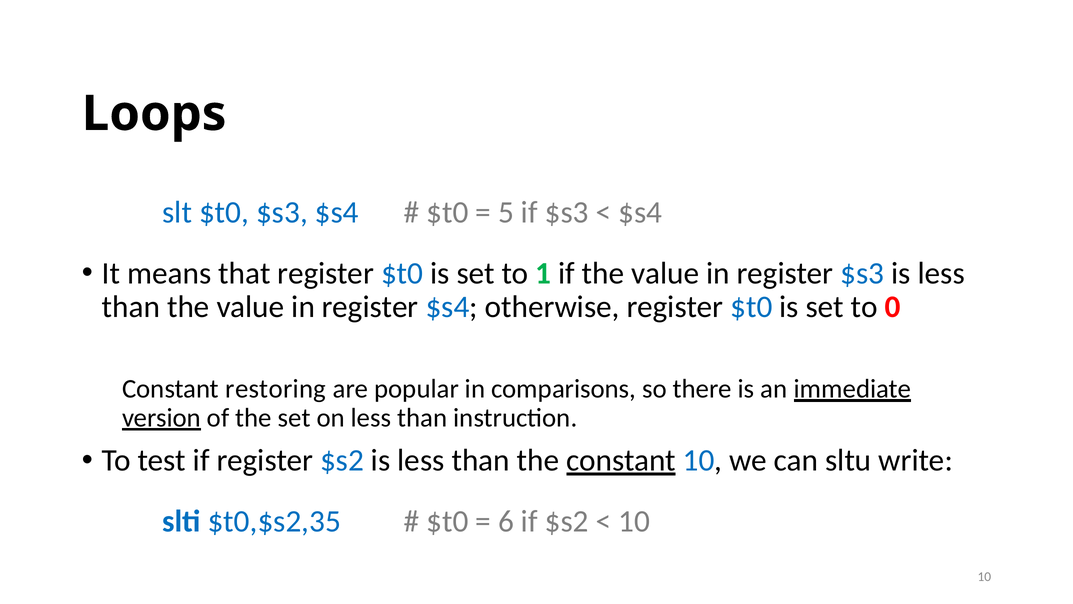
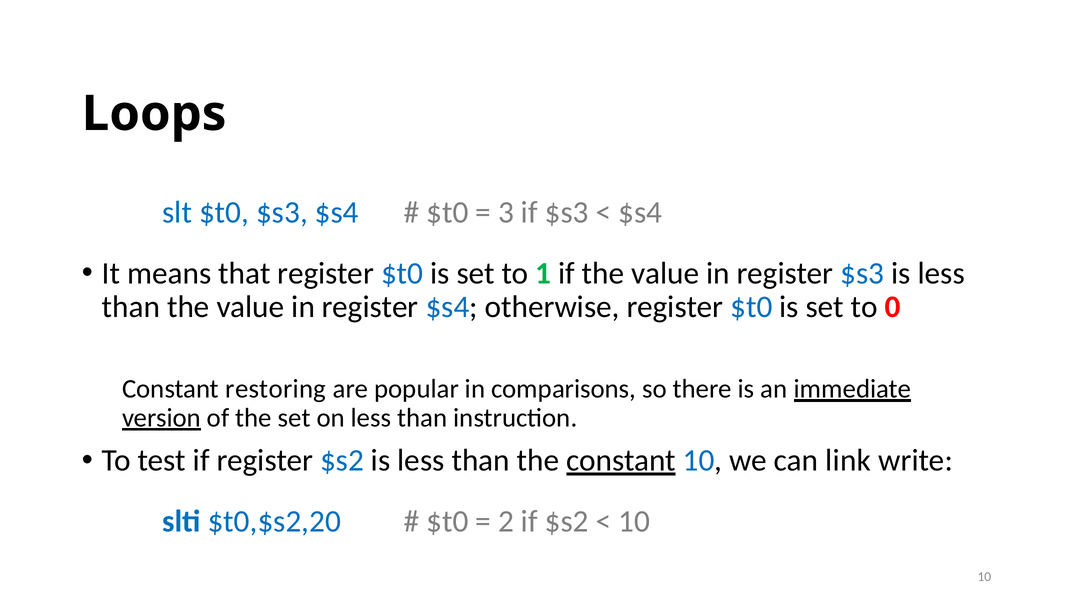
5: 5 -> 3 (506, 212)
sltu: sltu -> link (848, 460)
$t0,$s2,35: $t0,$s2,35 -> $t0,$s2,20 (274, 521)
6: 6 -> 2 (506, 521)
